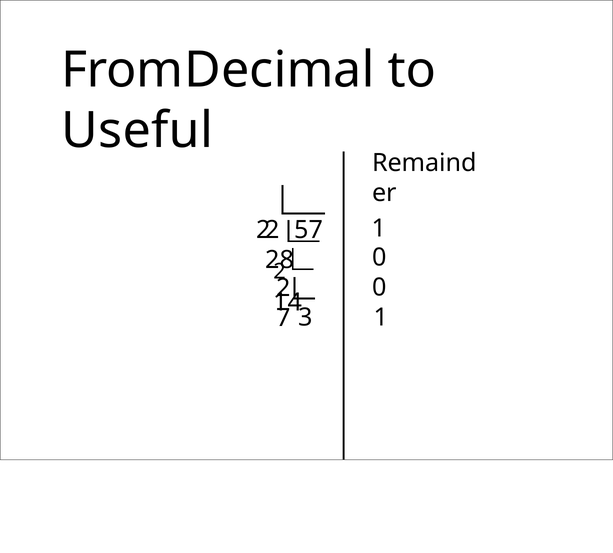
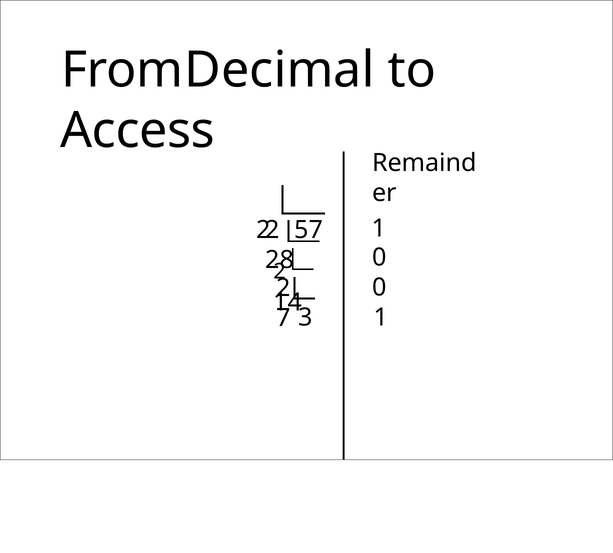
Useful: Useful -> Access (138, 131)
